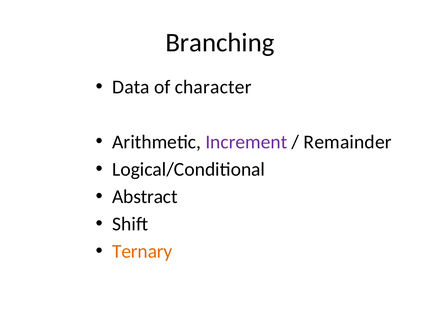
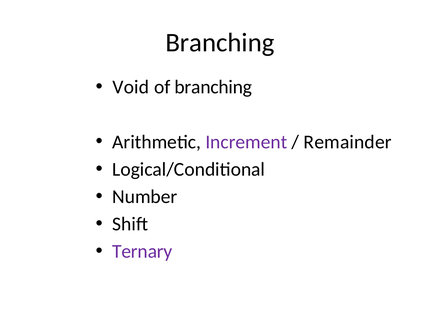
Data: Data -> Void (131, 87)
of character: character -> branching (213, 87)
Abstract: Abstract -> Number (145, 197)
Ternary colour: orange -> purple (142, 251)
